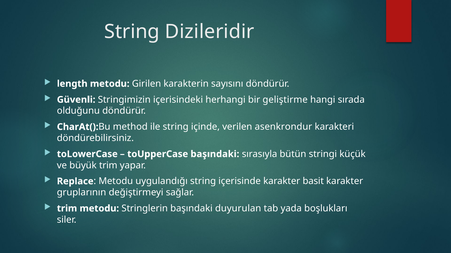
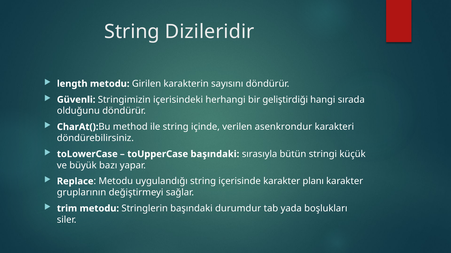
geliştirme: geliştirme -> geliştirdiği (285, 100)
büyük trim: trim -> bazı (108, 166)
basit: basit -> planı (313, 182)
duyurulan: duyurulan -> durumdur (238, 209)
